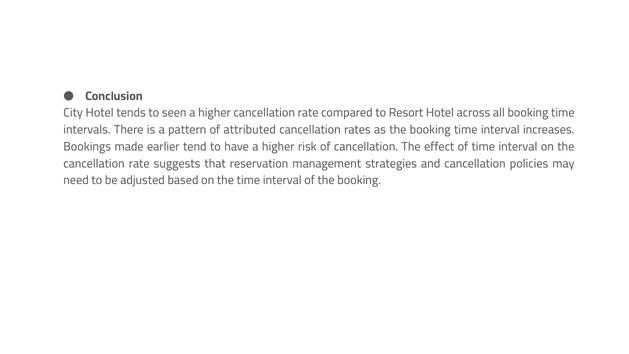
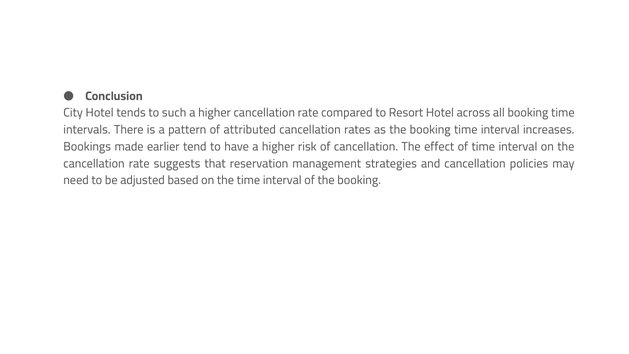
seen: seen -> such (174, 113)
